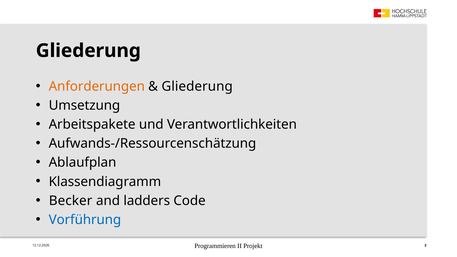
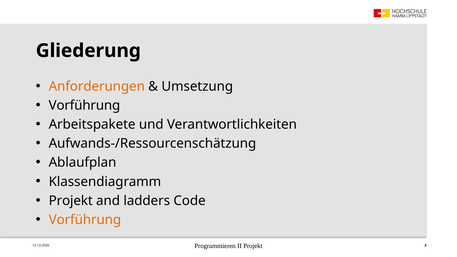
Gliederung: Gliederung -> Umsetzung (197, 86)
Umsetzung: Umsetzung -> Vorführung (84, 105)
Becker: Becker -> Projekt (71, 201)
Vorführung colour: blue -> orange (85, 220)
